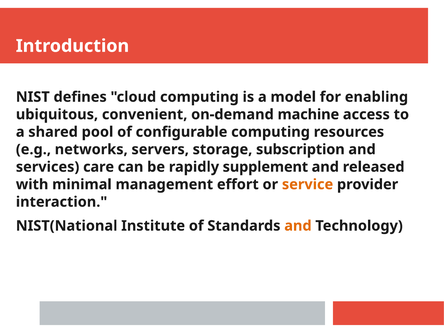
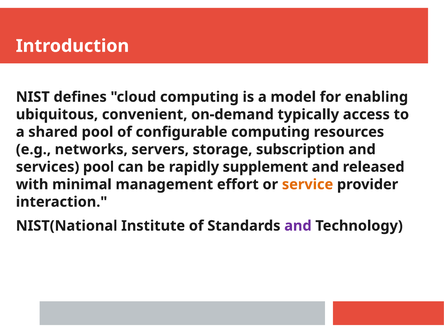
machine: machine -> typically (308, 114)
services care: care -> pool (99, 167)
and colour: orange -> purple (298, 226)
